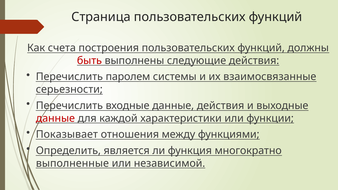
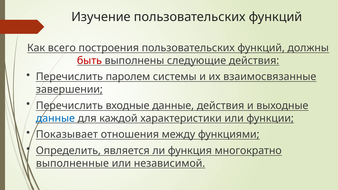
Страница: Страница -> Изучение (101, 17)
счета: счета -> всего (62, 48)
серьезности: серьезности -> завершении (69, 89)
данные colour: red -> blue (55, 118)
